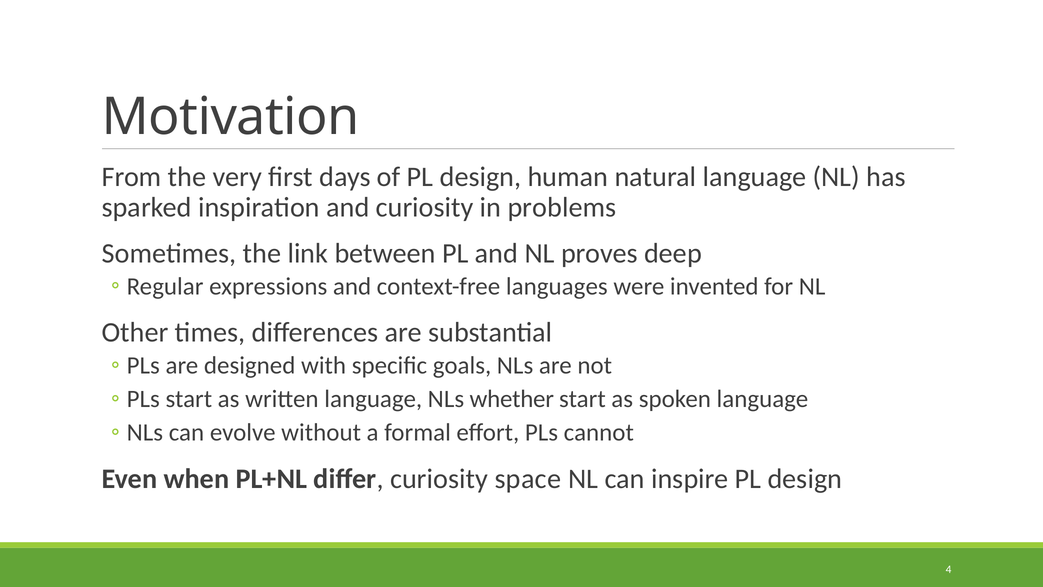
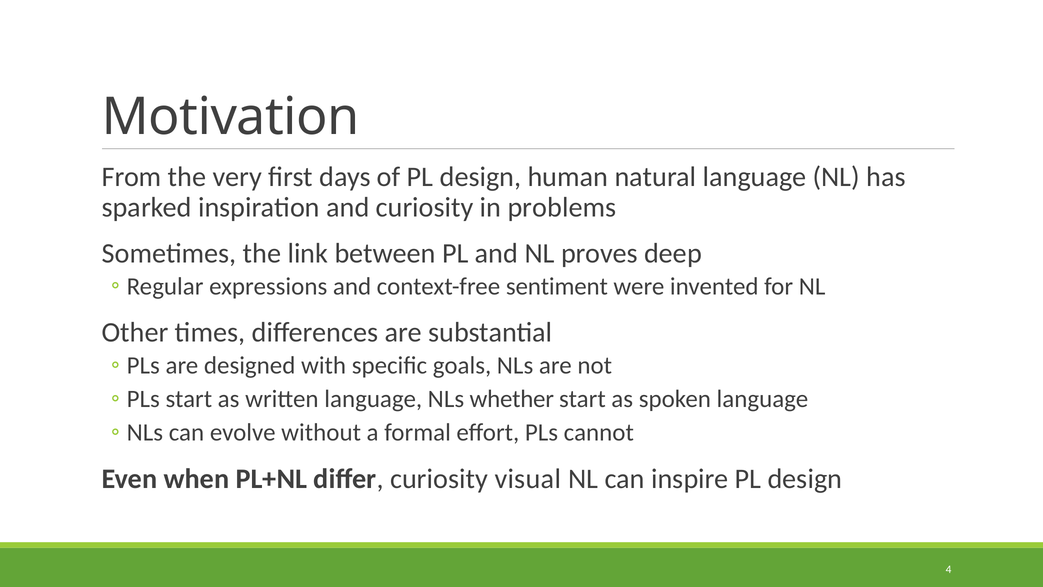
languages: languages -> sentiment (557, 286)
space: space -> visual (528, 479)
